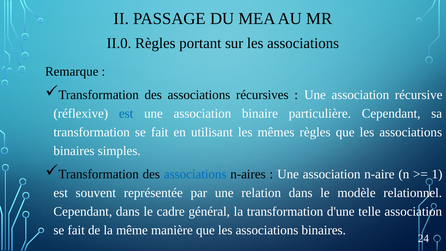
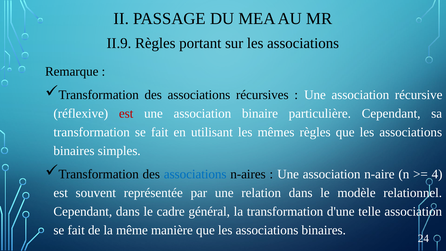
II.0: II.0 -> II.9 (119, 43)
est colour: blue -> red (126, 113)
1: 1 -> 4 (437, 174)
